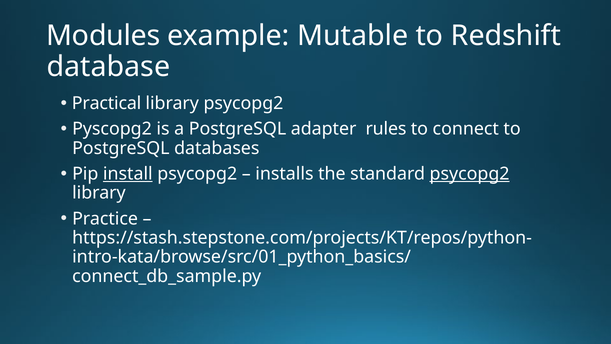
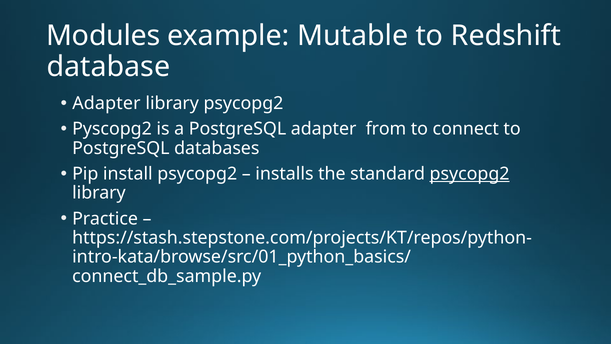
Practical: Practical -> Adapter (106, 103)
rules: rules -> from (386, 129)
install underline: present -> none (128, 174)
